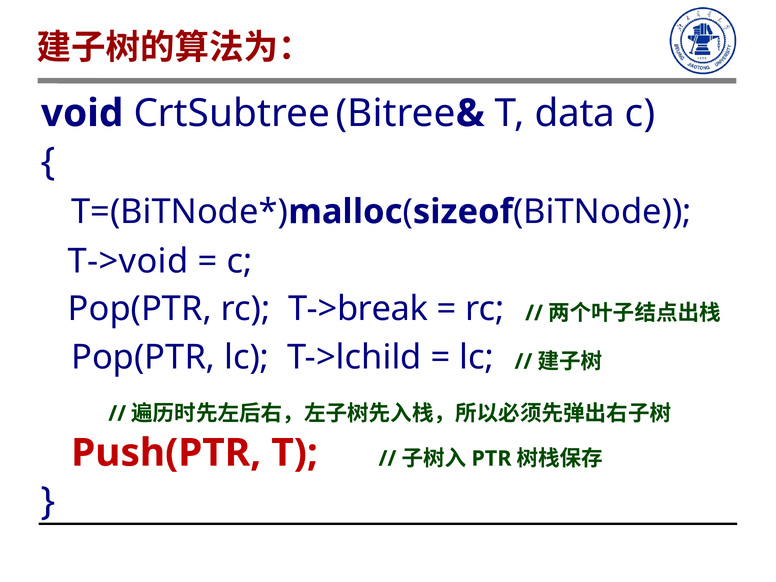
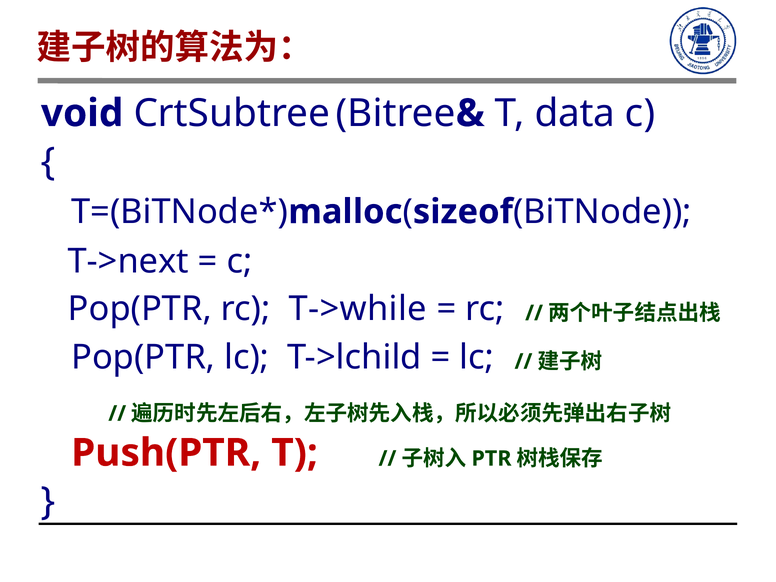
T->void: T->void -> T->next (128, 261)
T->break: T->break -> T->while (358, 309)
